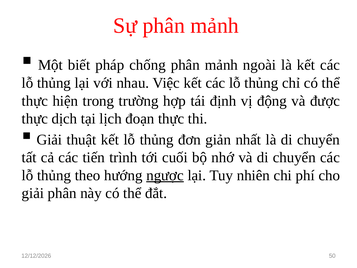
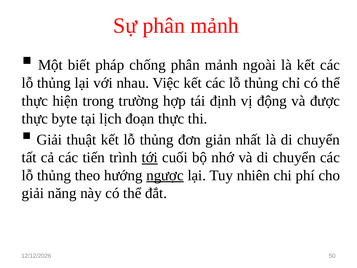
dịch: dịch -> byte (64, 119)
tới underline: none -> present (150, 157)
giải phân: phân -> năng (62, 193)
